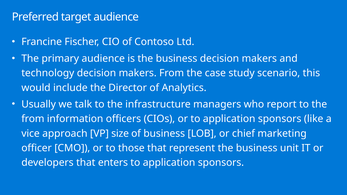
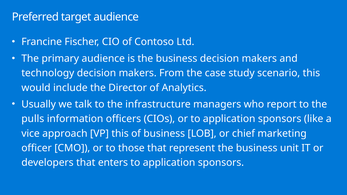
from: from -> pulls (33, 119)
VP size: size -> this (120, 134)
